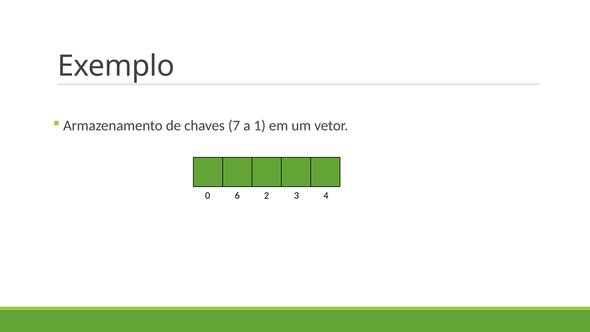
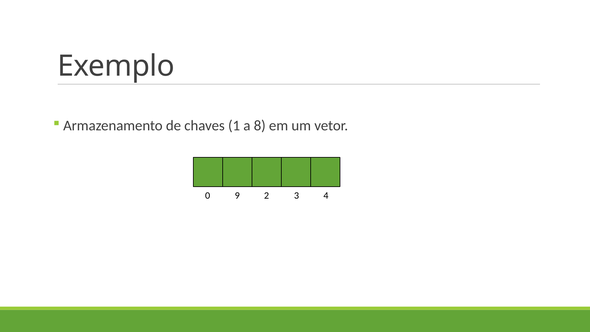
7: 7 -> 1 (234, 126)
1: 1 -> 8 (260, 126)
6: 6 -> 9 (237, 195)
